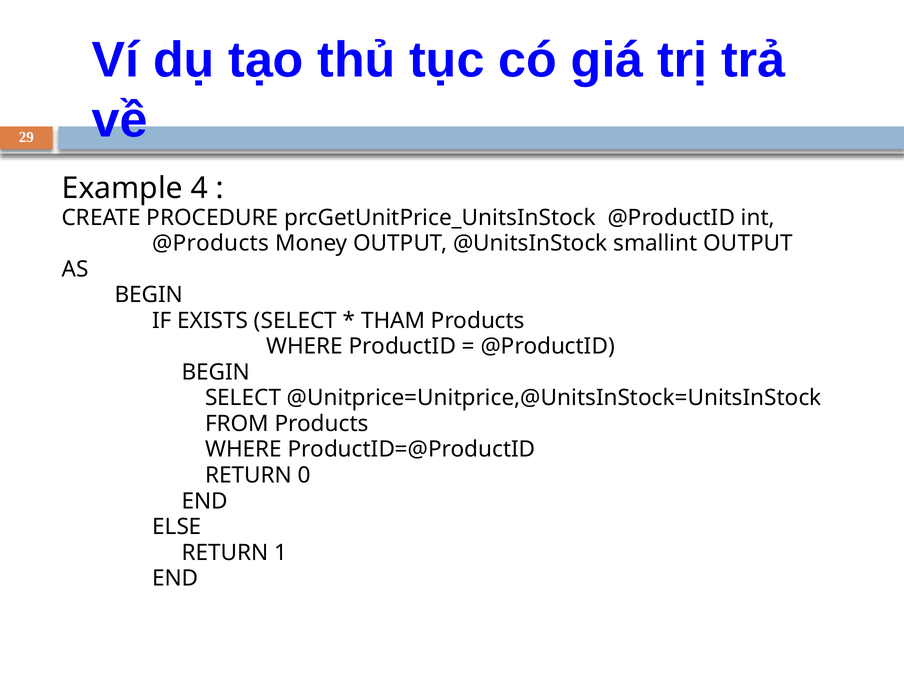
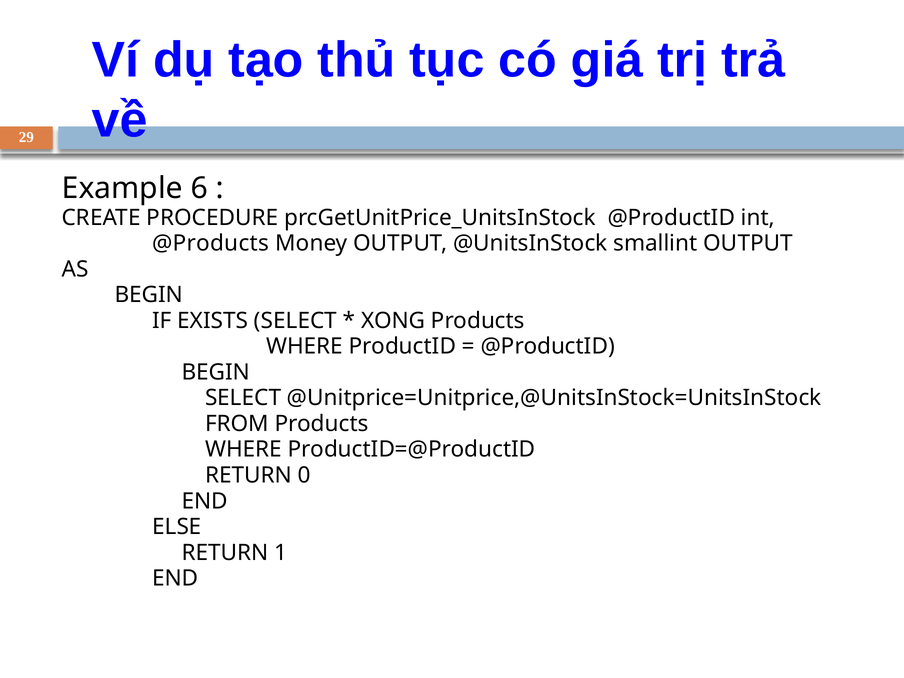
4: 4 -> 6 (199, 188)
THAM: THAM -> XONG (393, 321)
